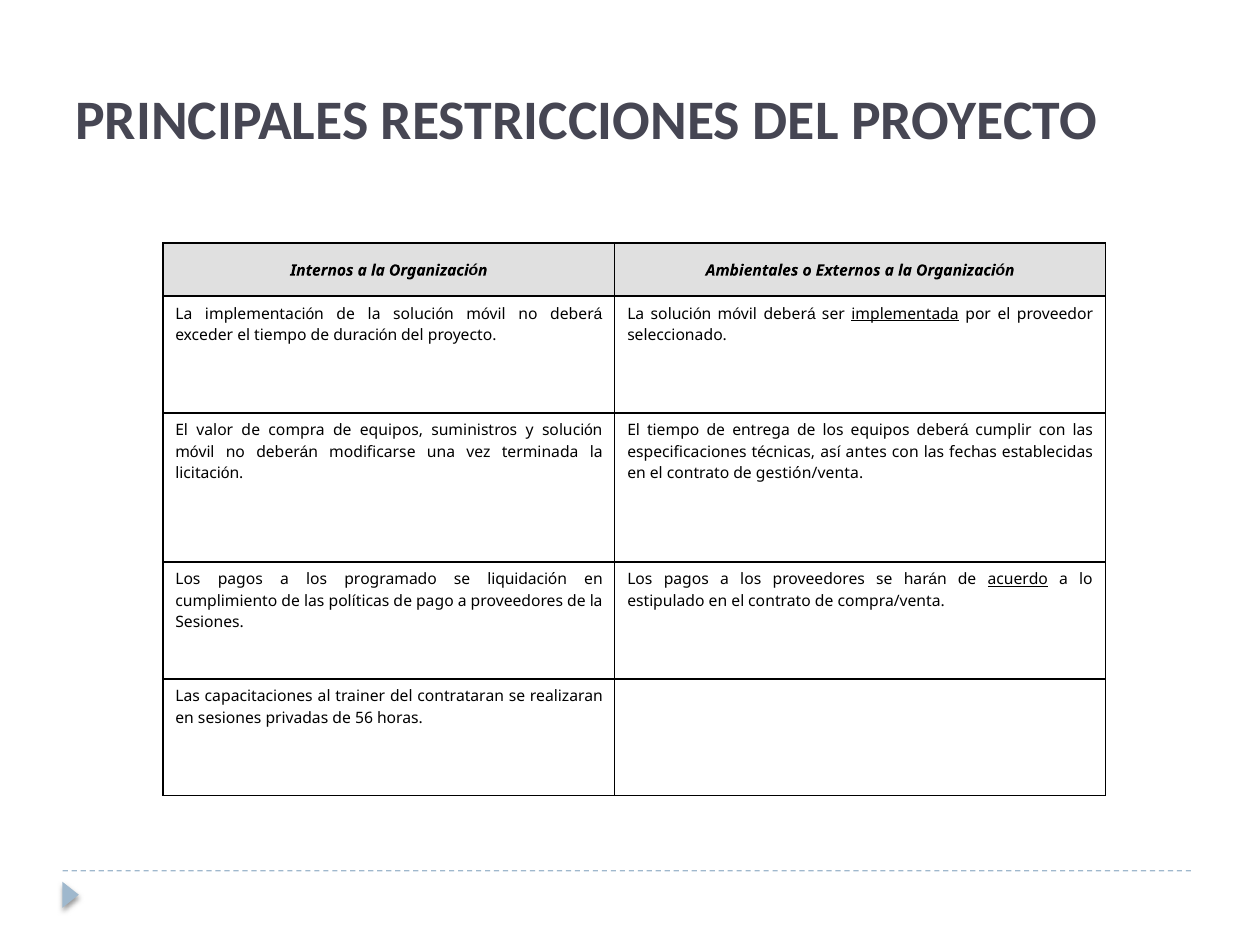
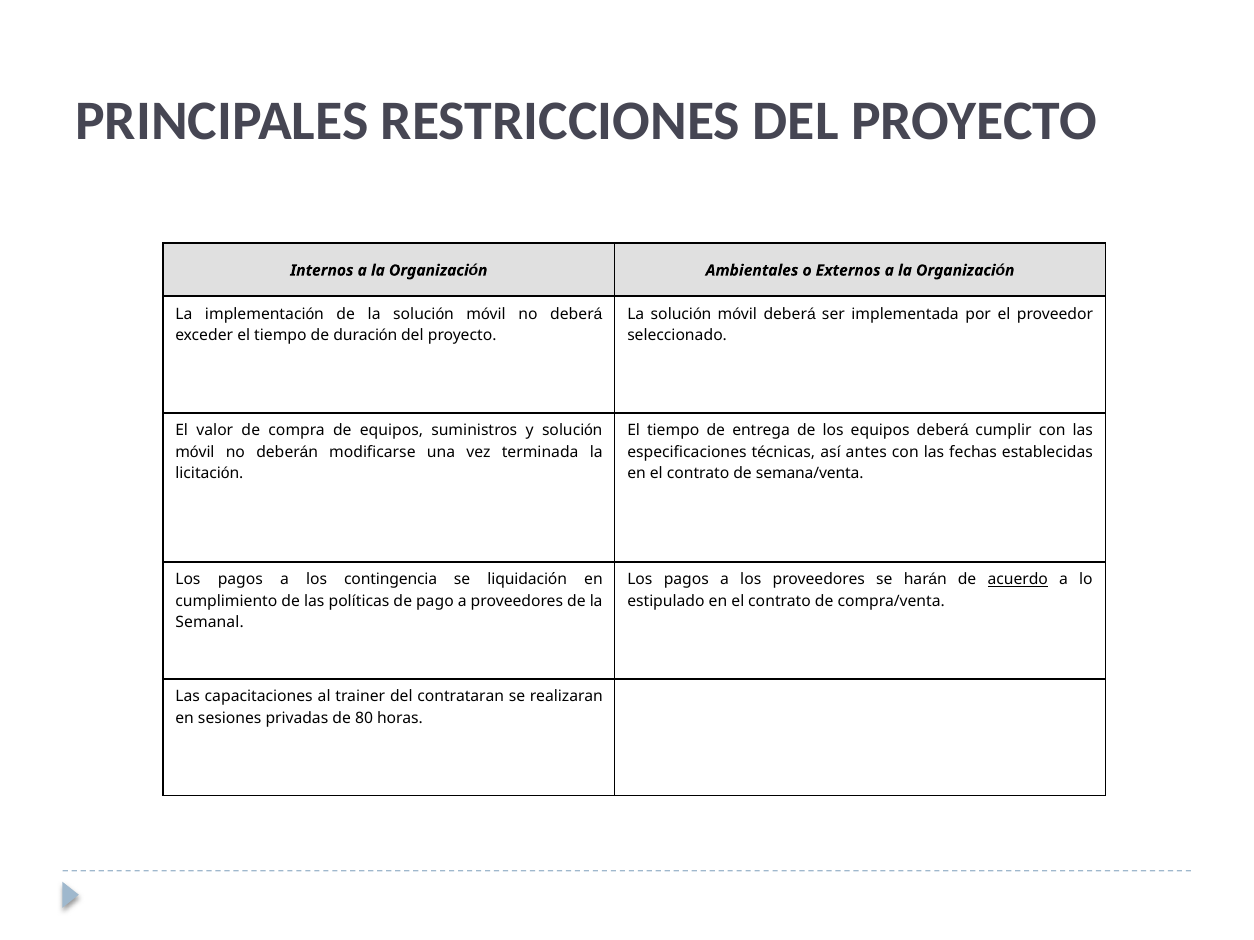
implementada underline: present -> none (905, 314)
gestión/venta: gestión/venta -> semana/venta (810, 474)
programado: programado -> contingencia (391, 580)
Sesiones: Sesiones -> Semanal (210, 623)
56: 56 -> 80 (364, 718)
